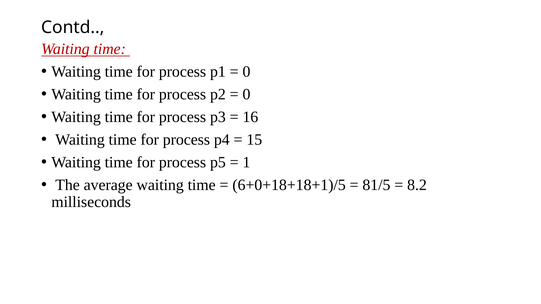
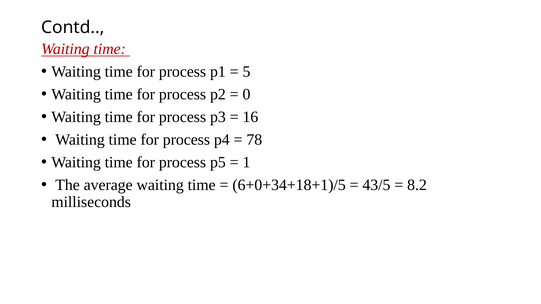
0: 0 -> 5 (246, 72)
15: 15 -> 78 (254, 140)
6+0+18+18+1)/5: 6+0+18+18+1)/5 -> 6+0+34+18+1)/5 (289, 185)
81/5: 81/5 -> 43/5 (376, 185)
